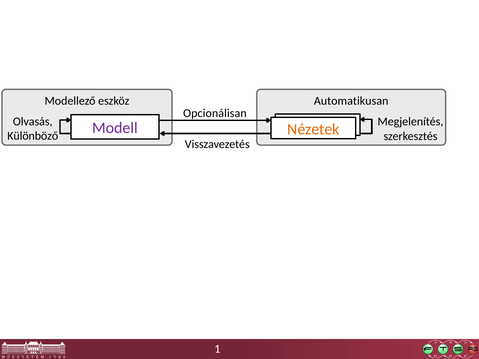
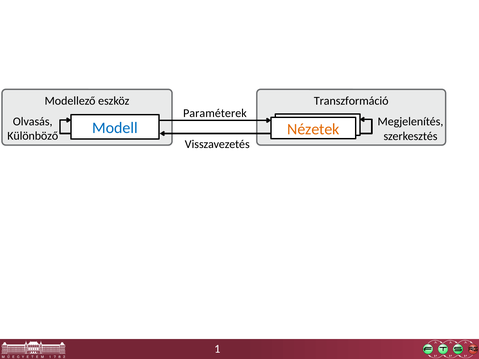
Automatikusan: Automatikusan -> Transzformáció (351, 101)
Opcionálisan: Opcionálisan -> Paraméterek (215, 113)
Modell colour: purple -> blue (115, 128)
